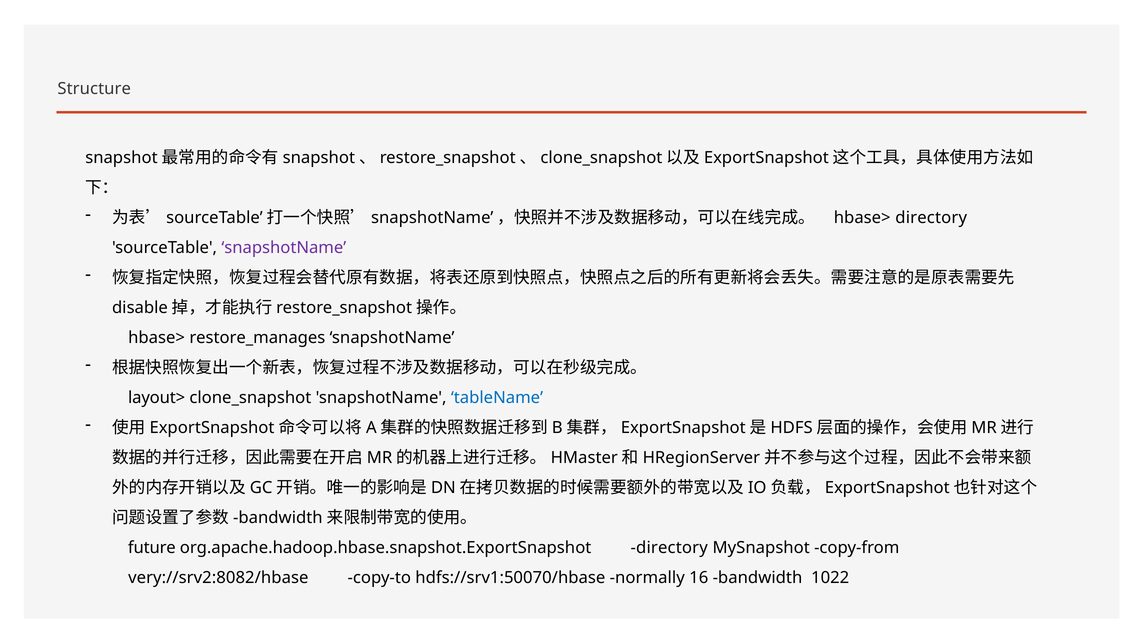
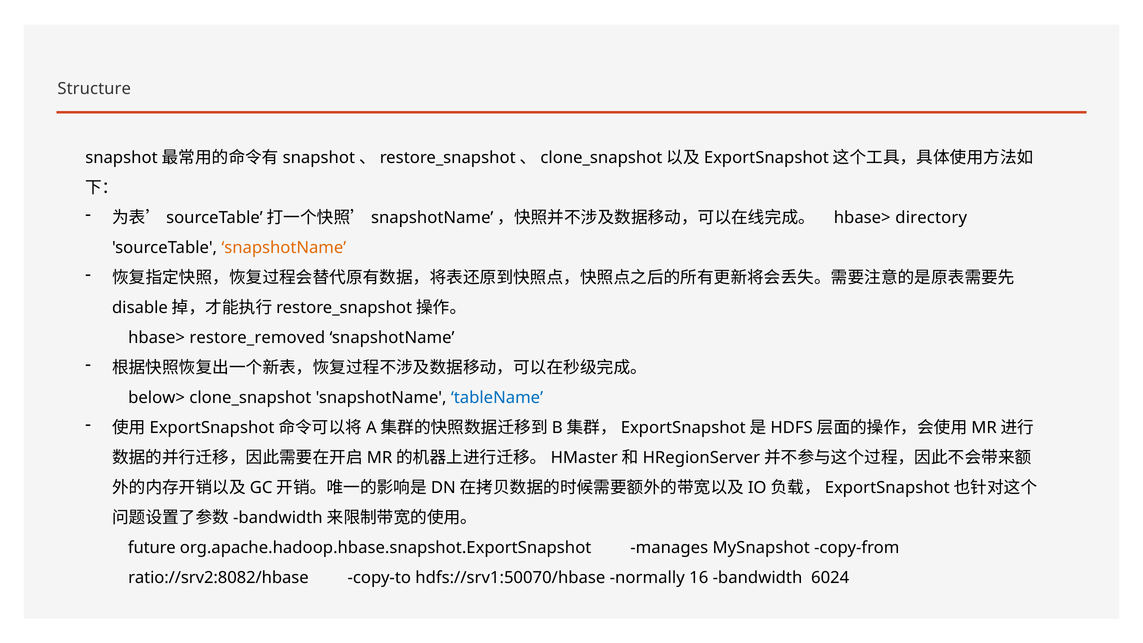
snapshotName colour: purple -> orange (284, 248)
restore_manages: restore_manages -> restore_removed (257, 338)
layout>: layout> -> below> (157, 398)
org.apache.hadoop.hbase.snapshot.ExportSnapshot directory: directory -> manages (669, 548)
very://srv2:8082/hbase: very://srv2:8082/hbase -> ratio://srv2:8082/hbase (218, 578)
1022: 1022 -> 6024 (830, 578)
